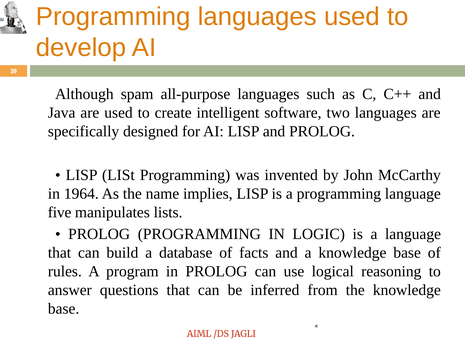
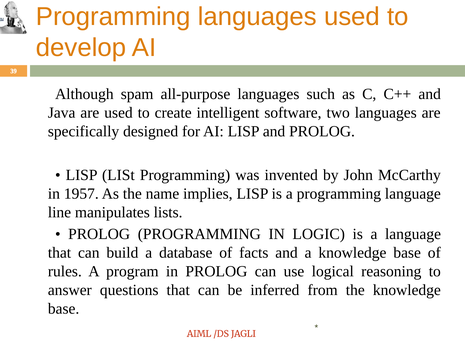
1964: 1964 -> 1957 (81, 194)
five: five -> line (60, 212)
